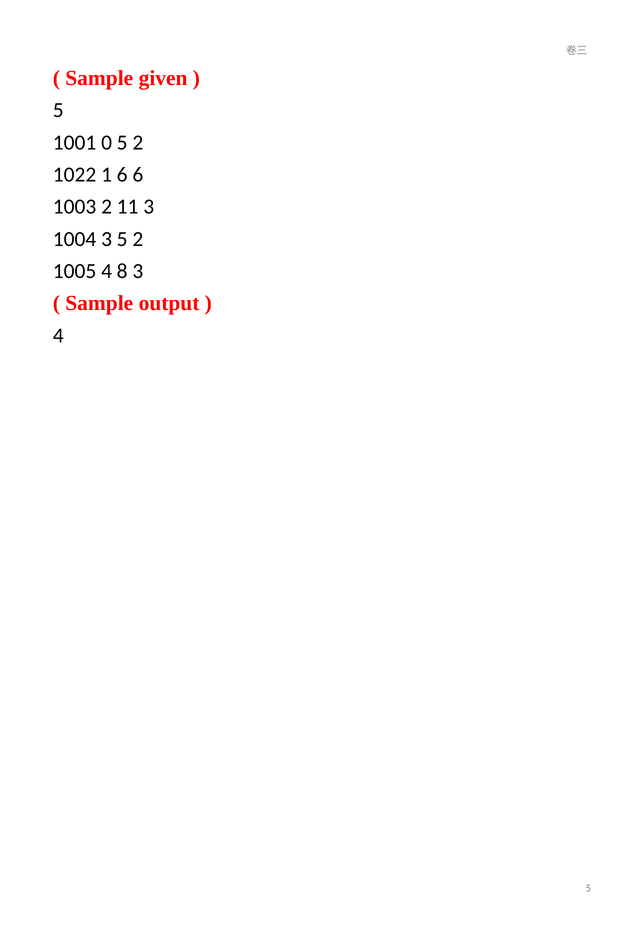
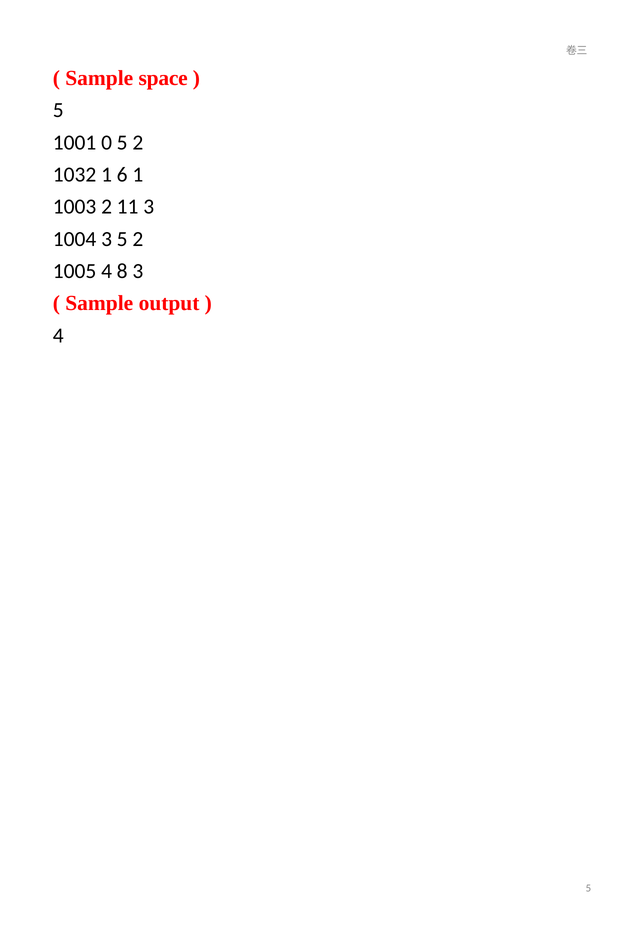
given: given -> space (163, 78)
1022: 1022 -> 1032 (75, 175)
6 6: 6 -> 1 (138, 175)
